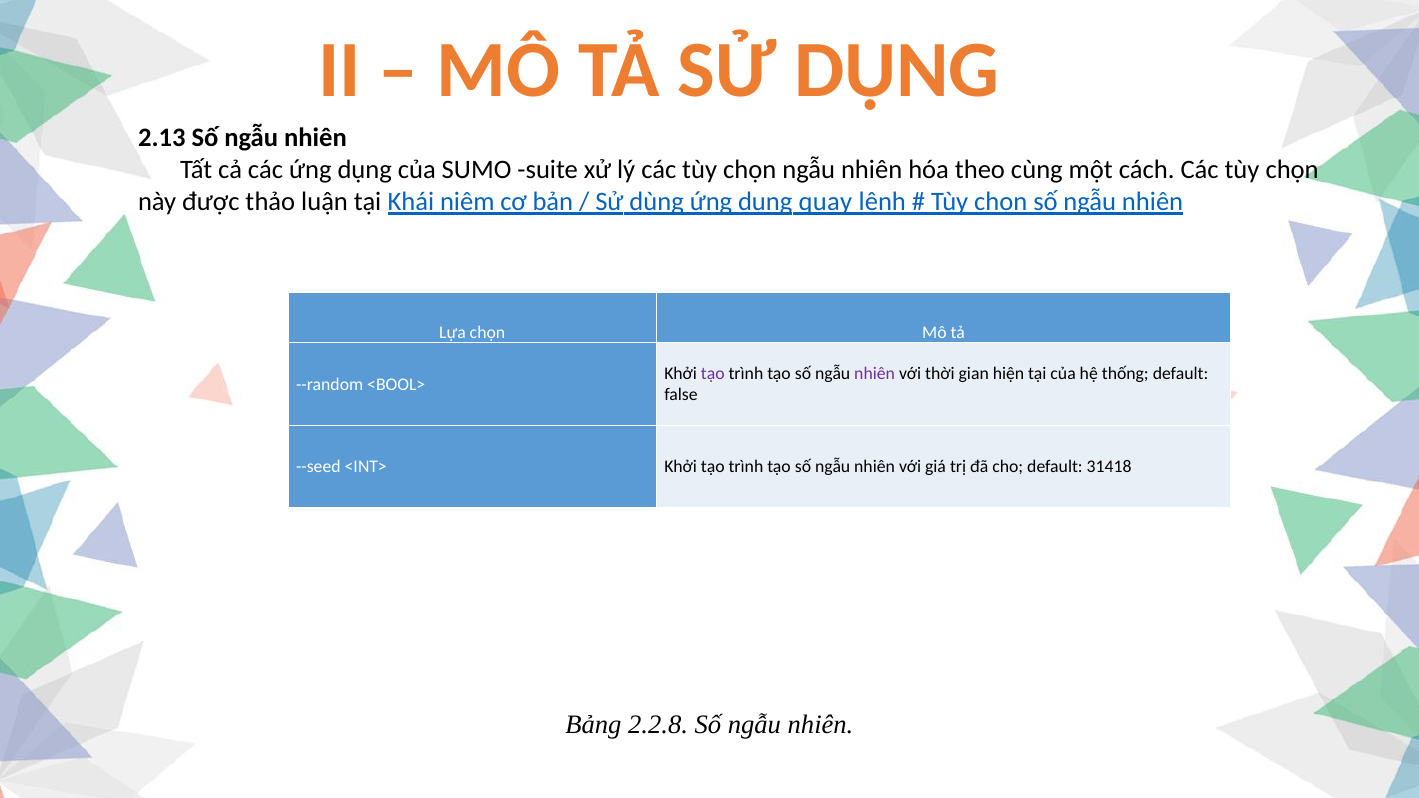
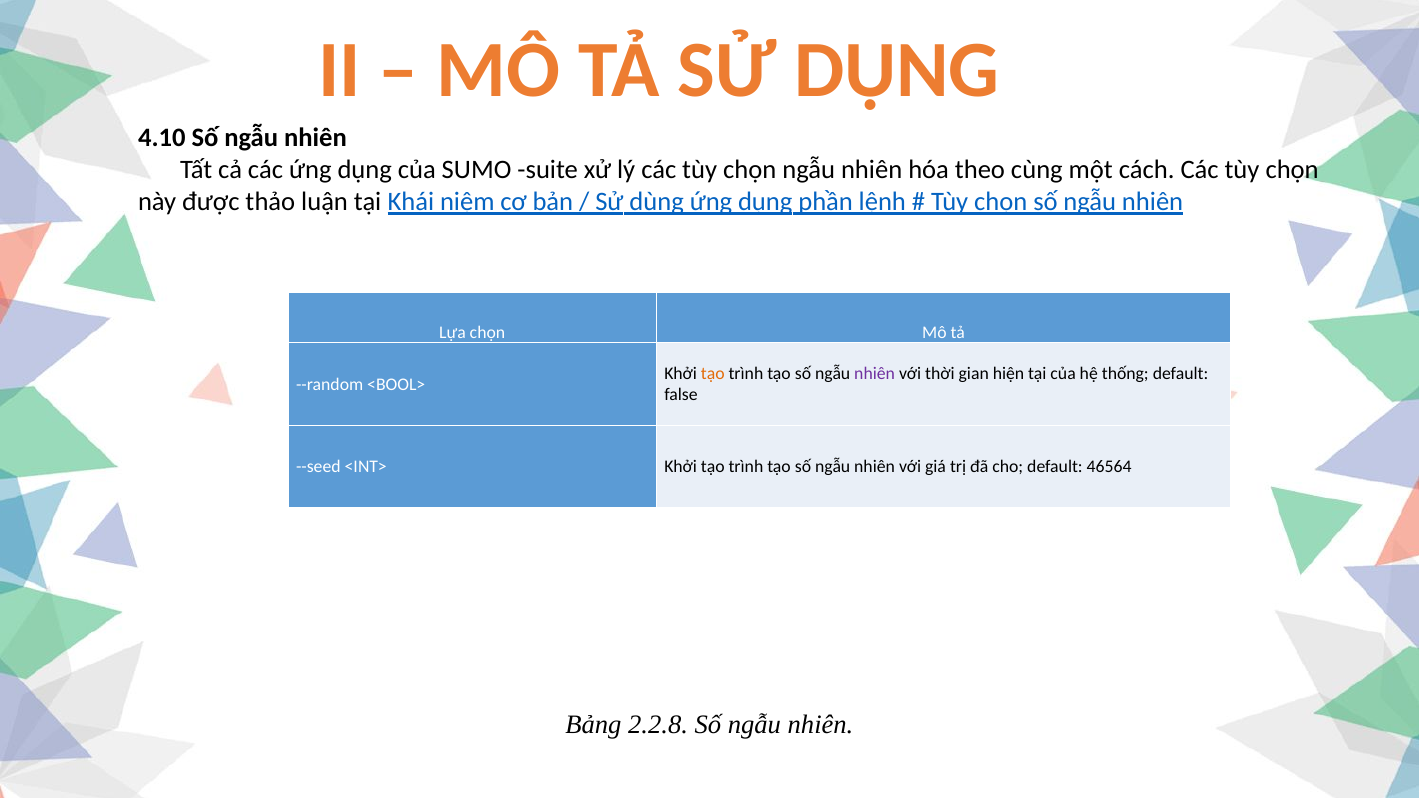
2.13: 2.13 -> 4.10 (162, 138)
quay: quay -> phần (826, 202)
tạo colour: purple -> orange (713, 374)
31418: 31418 -> 46564 (1109, 467)
